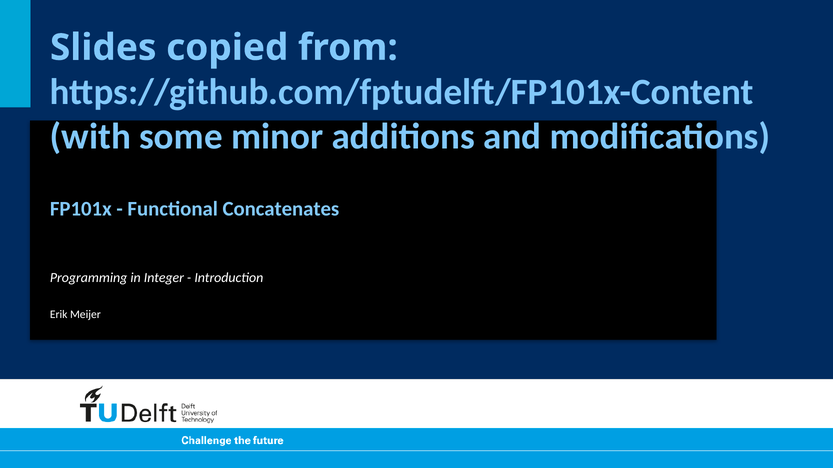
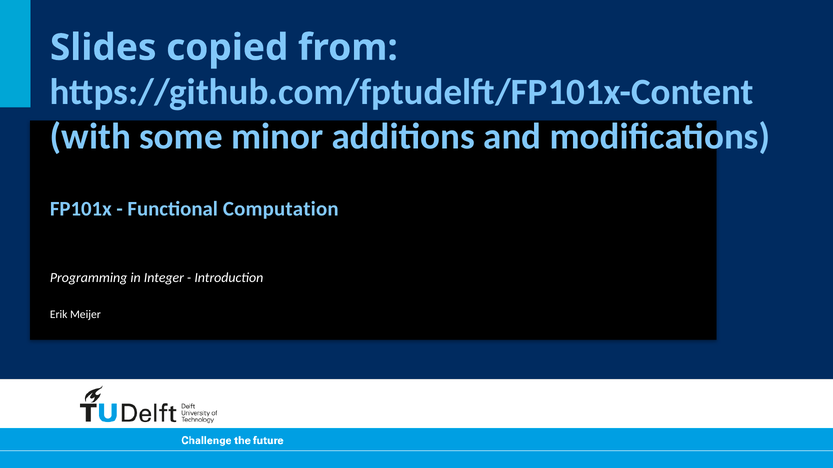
Concatenates: Concatenates -> Computation (281, 209)
